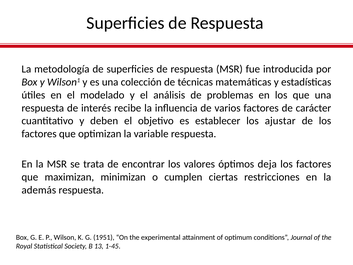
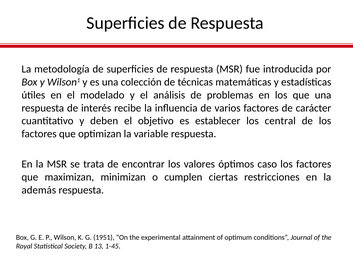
ajustar: ajustar -> central (280, 121)
deja: deja -> caso (267, 164)
